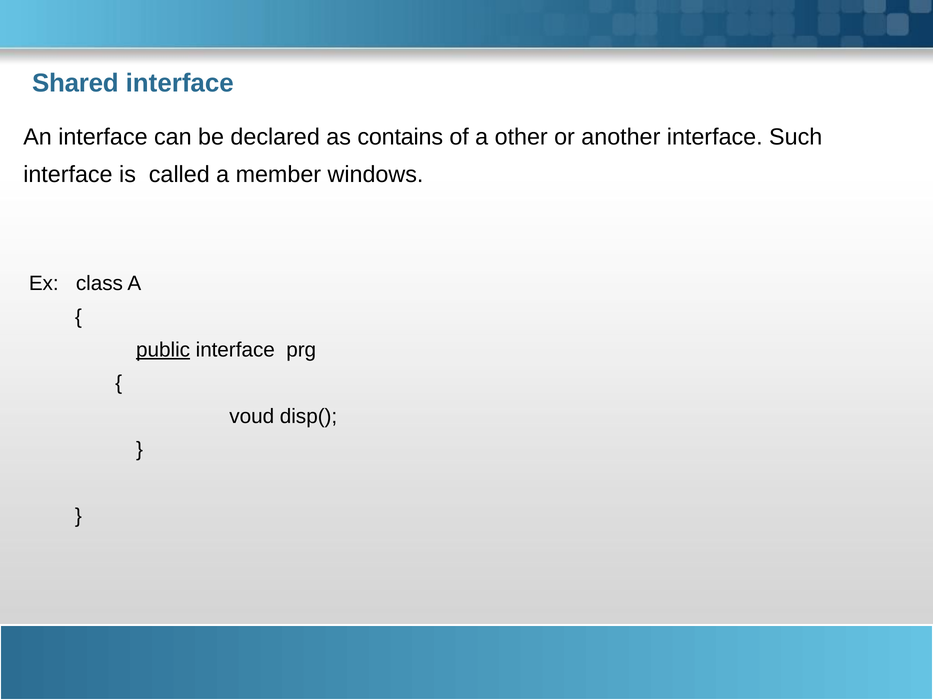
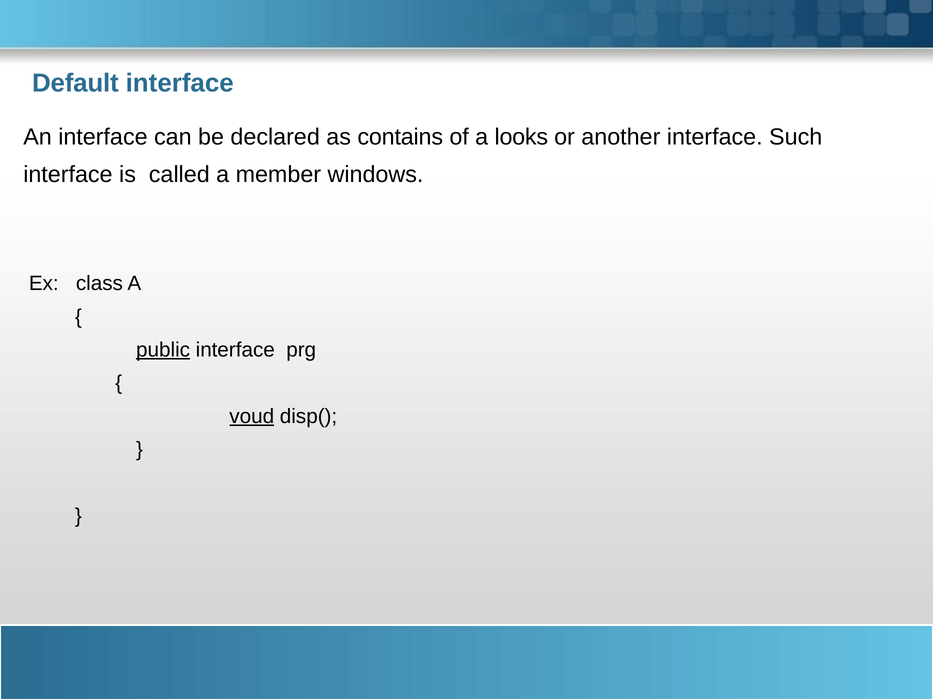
Shared: Shared -> Default (75, 83)
other: other -> looks (521, 137)
voud underline: none -> present (252, 416)
